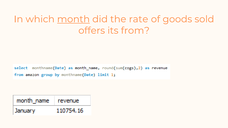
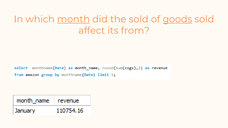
the rate: rate -> sold (139, 19)
goods underline: none -> present (177, 19)
offers: offers -> affect (92, 31)
